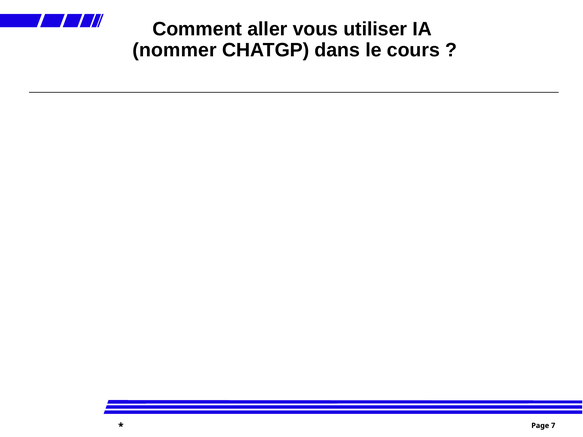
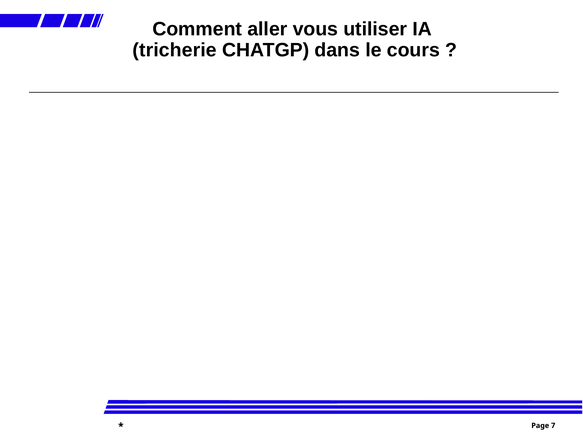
nommer: nommer -> tricherie (175, 50)
